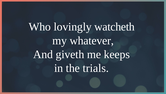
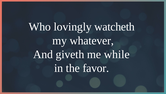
keeps: keeps -> while (117, 54)
trials: trials -> favor (96, 68)
